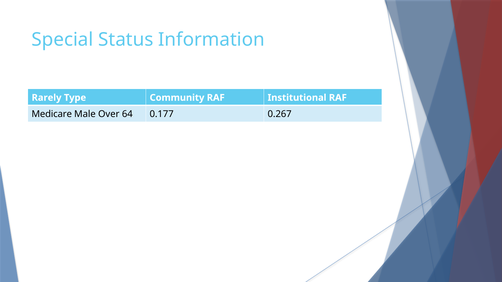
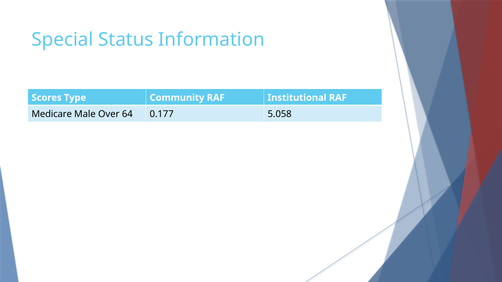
Rarely: Rarely -> Scores (47, 98)
0.267: 0.267 -> 5.058 (280, 114)
